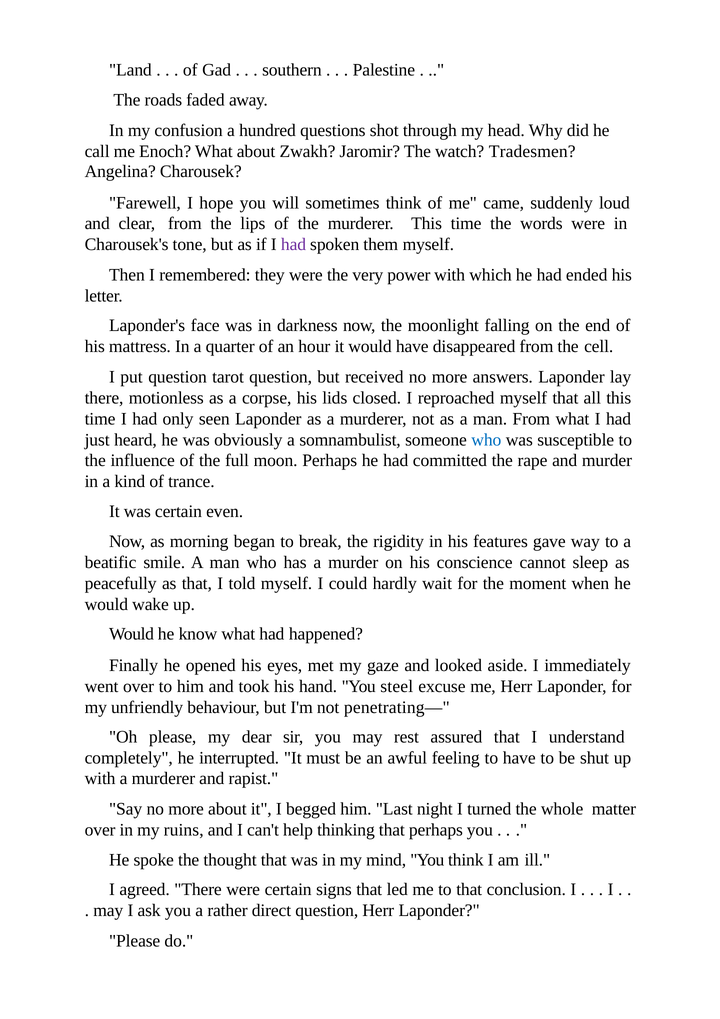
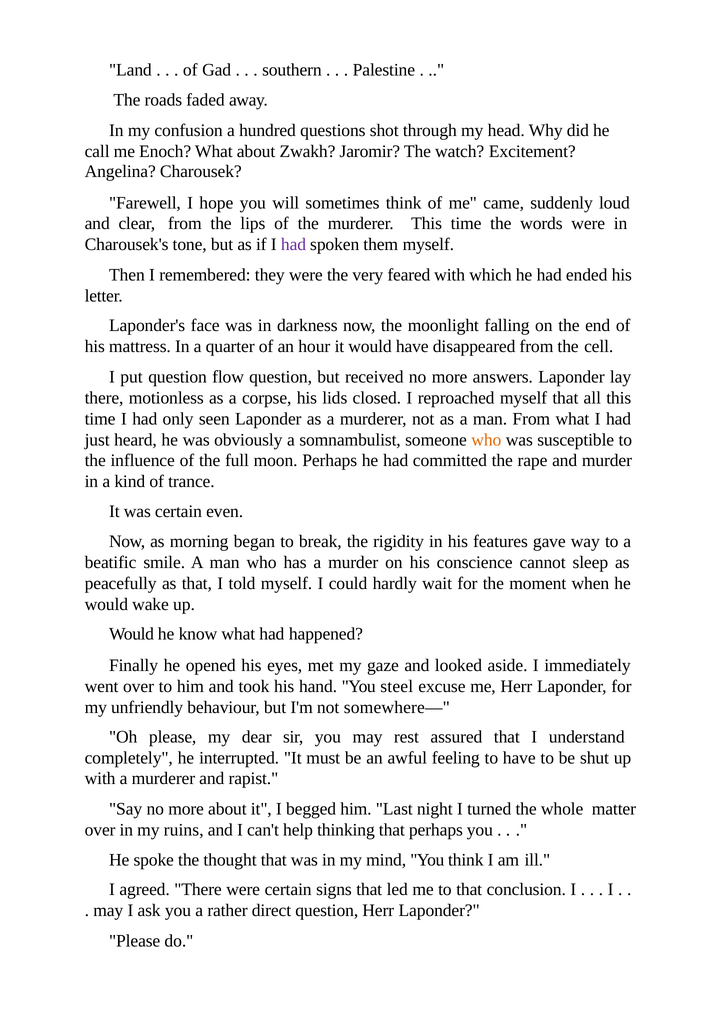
Tradesmen: Tradesmen -> Excitement (532, 151)
power: power -> feared (409, 275)
tarot: tarot -> flow (228, 377)
who colour: blue -> orange (486, 440)
penetrating—: penetrating— -> somewhere— (397, 707)
